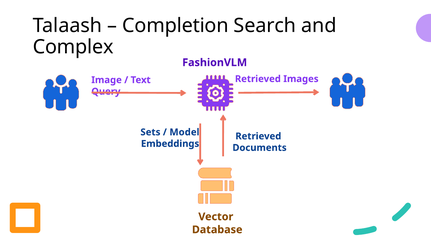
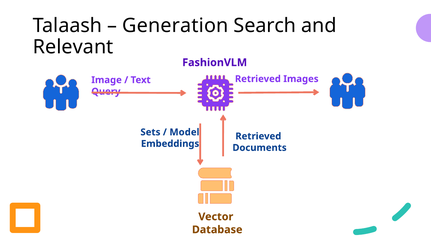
Completion: Completion -> Generation (175, 26)
Complex: Complex -> Relevant (73, 47)
